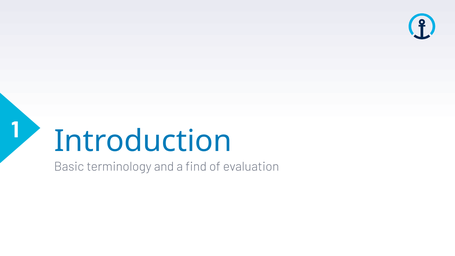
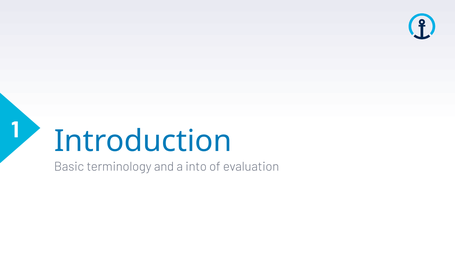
find: find -> into (196, 167)
